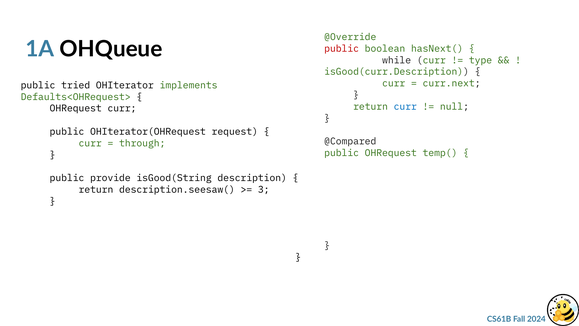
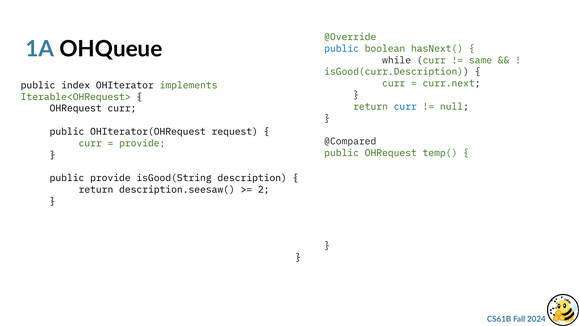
public colour: red -> blue (342, 49)
type: type -> same (481, 60)
tried: tried -> index (76, 85)
Defaults<OHRequest>: Defaults<OHRequest> -> Iterable<OHRequest> (76, 97)
through: through -> provide (142, 143)
3: 3 -> 2 (264, 189)
